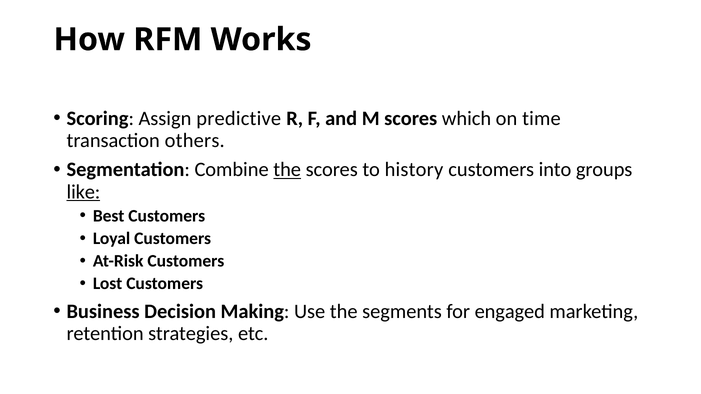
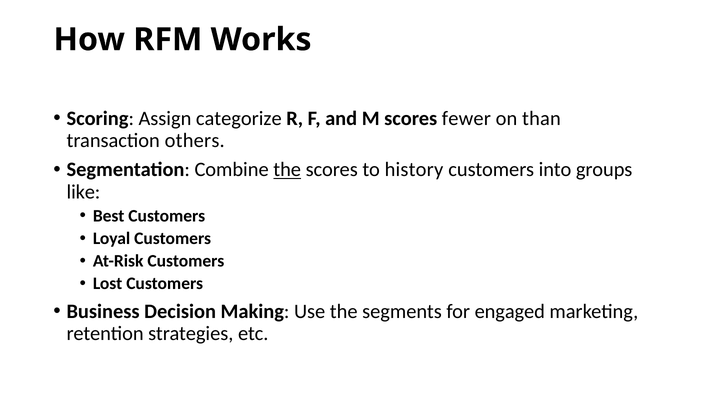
predictive: predictive -> categorize (239, 118)
which: which -> fewer (466, 118)
time: time -> than (541, 118)
like underline: present -> none (83, 192)
